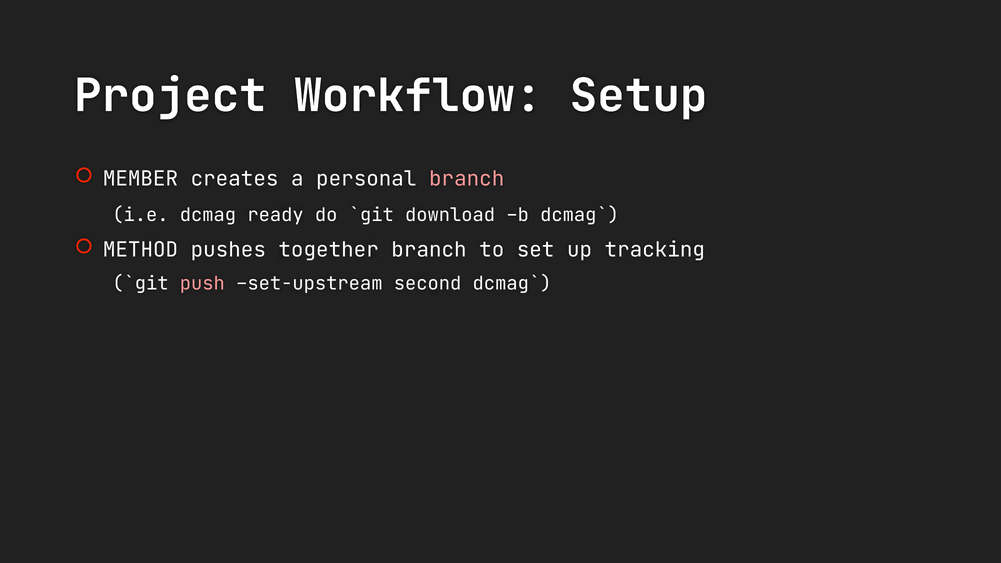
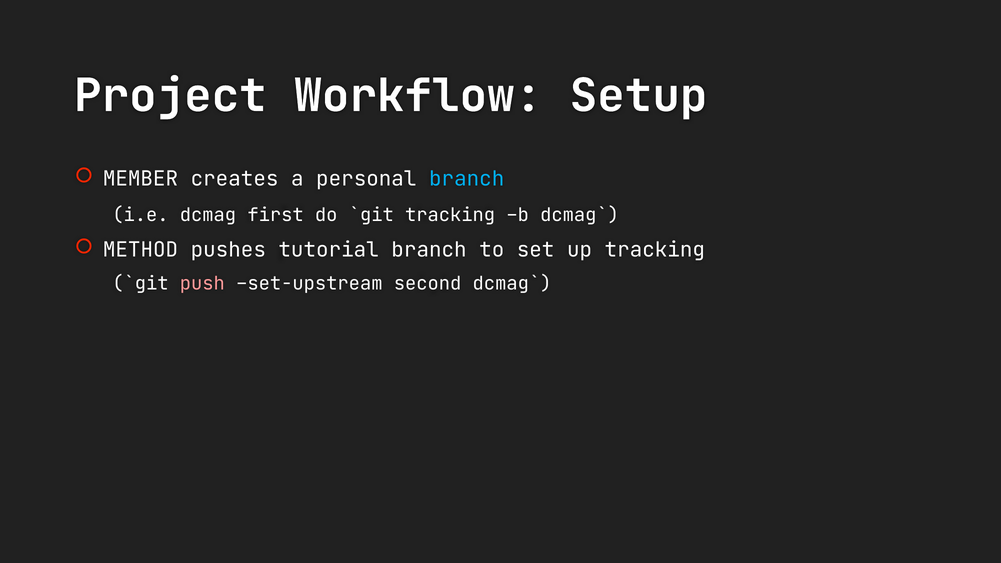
branch colour: pink -> light blue (467, 179)
ready: ready -> first (276, 215)
download: download -> tracking (450, 215)
together: together -> tutorial (329, 250)
